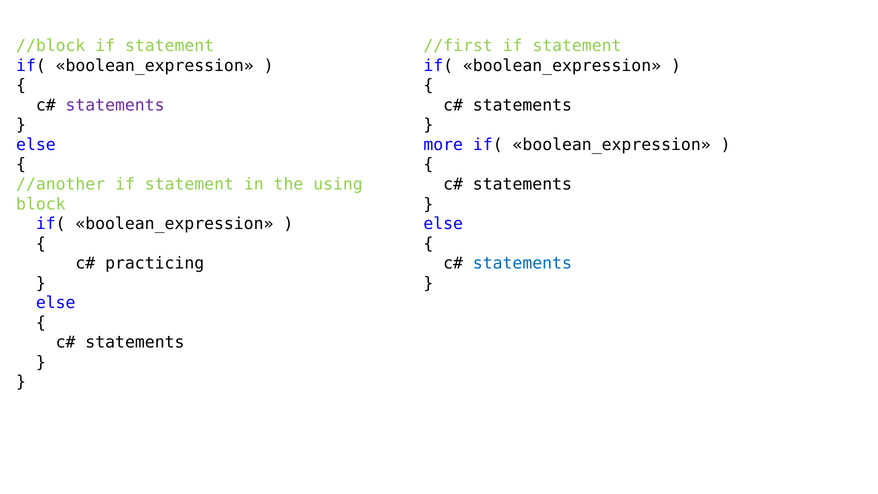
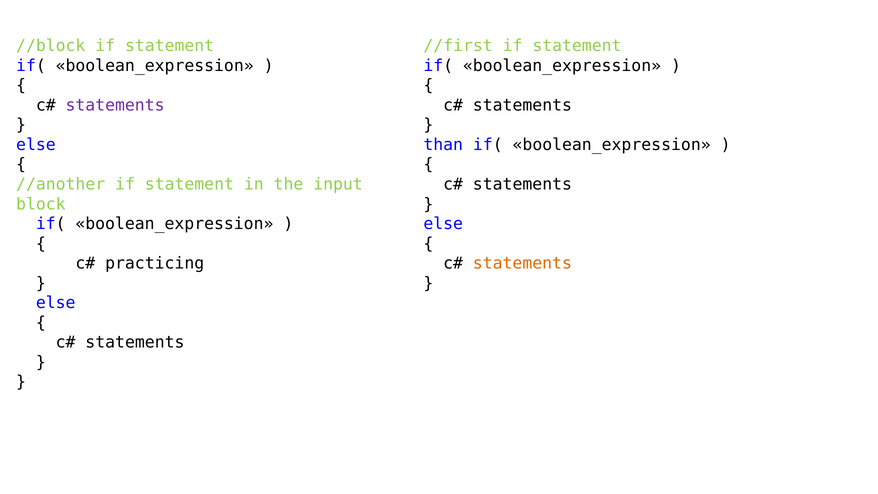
more: more -> than (443, 145)
using: using -> input (338, 184)
statements colour: blue -> orange (522, 263)
